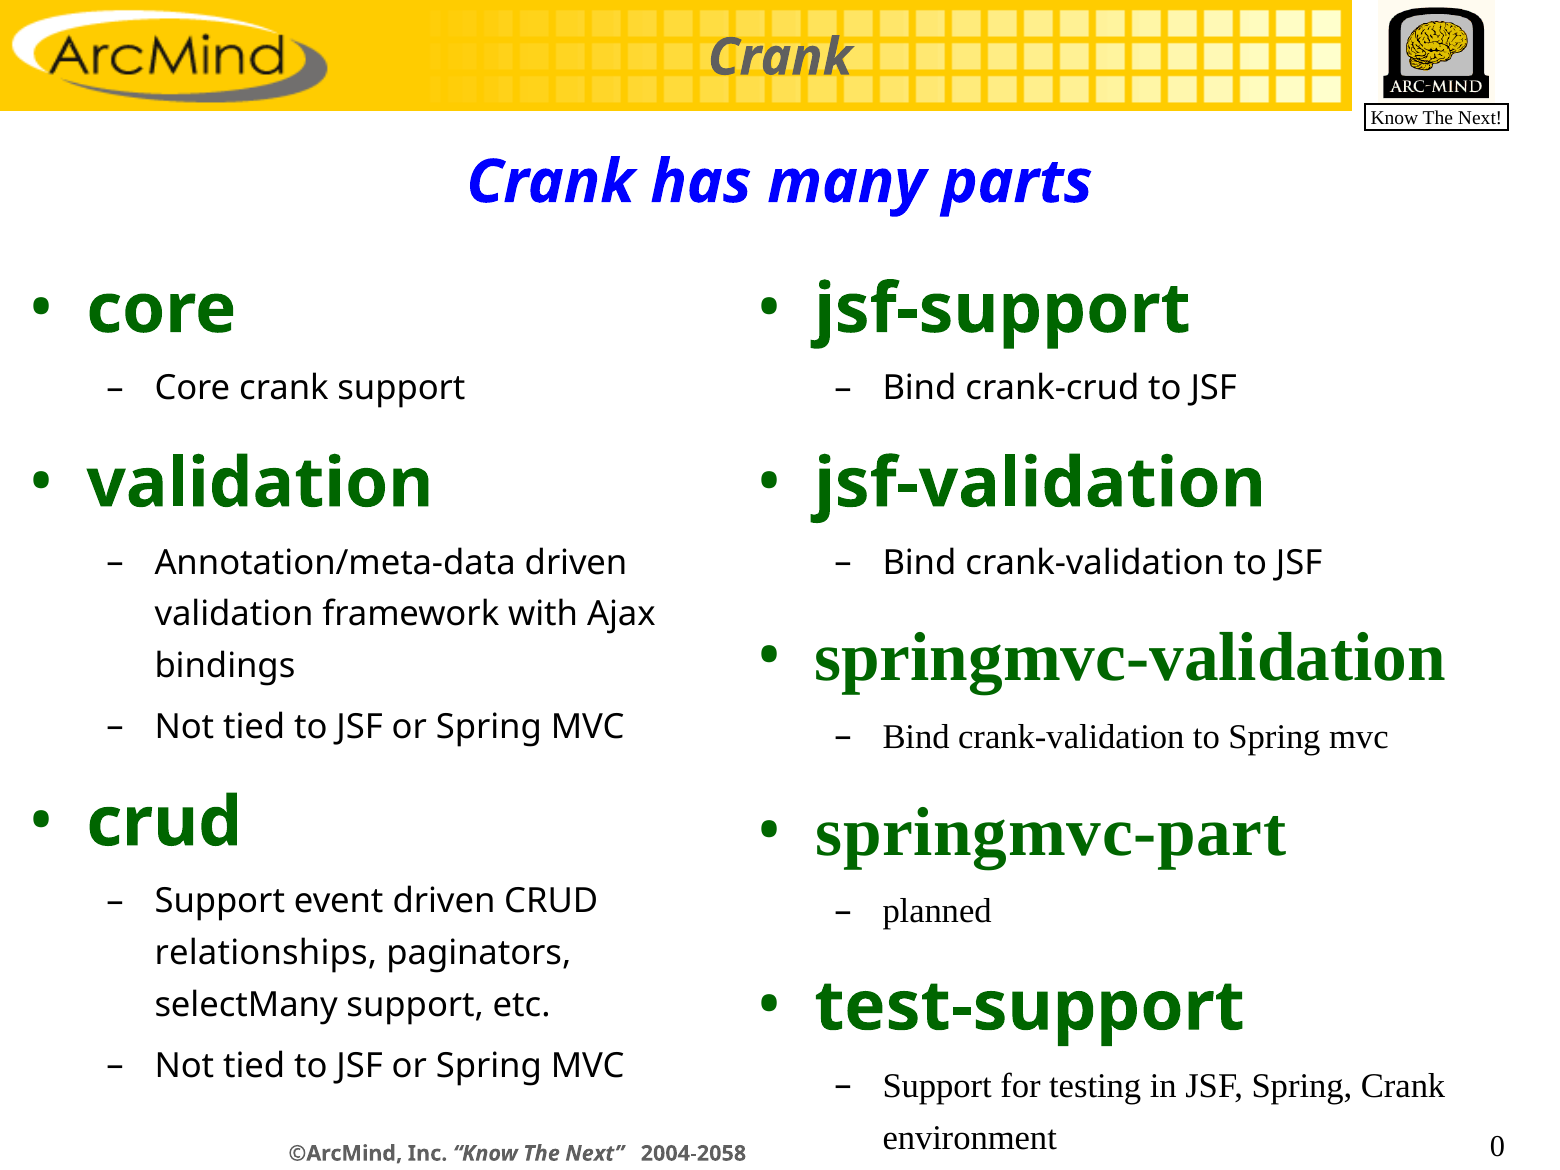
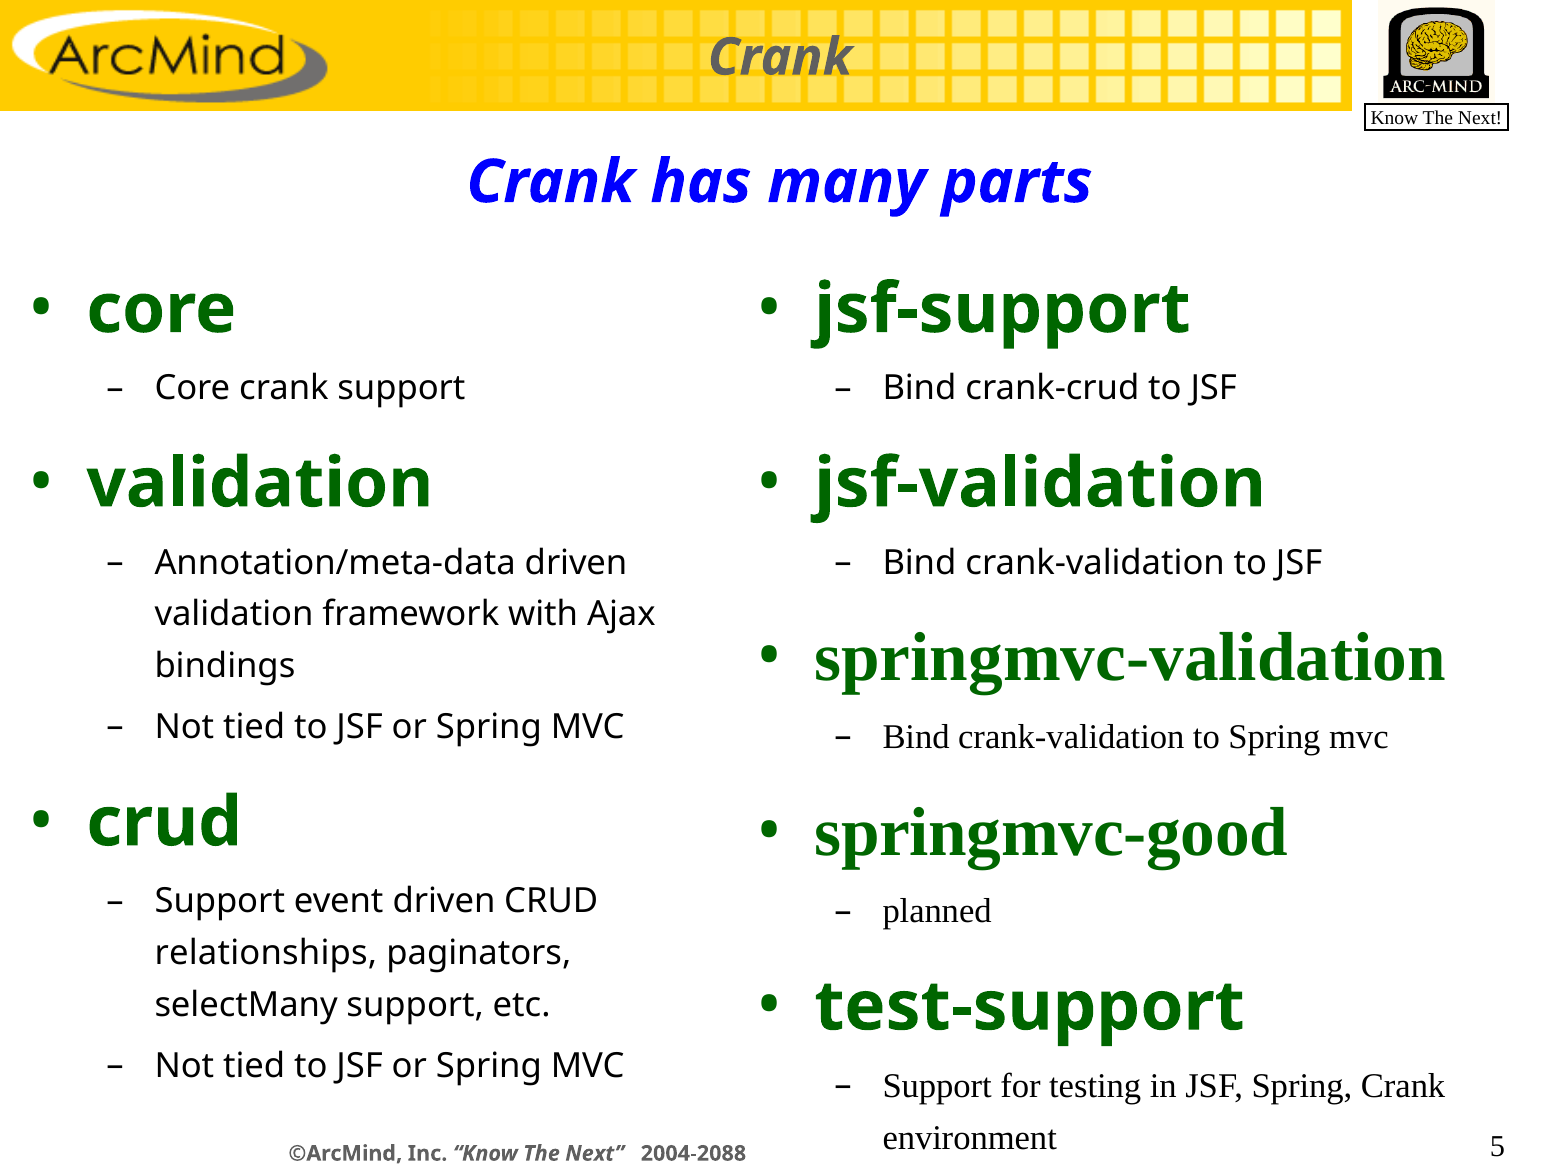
springmvc-part: springmvc-part -> springmvc-good (1051, 832)
0: 0 -> 5 (1498, 1146)
2004-2058: 2004-2058 -> 2004-2088 (693, 1154)
